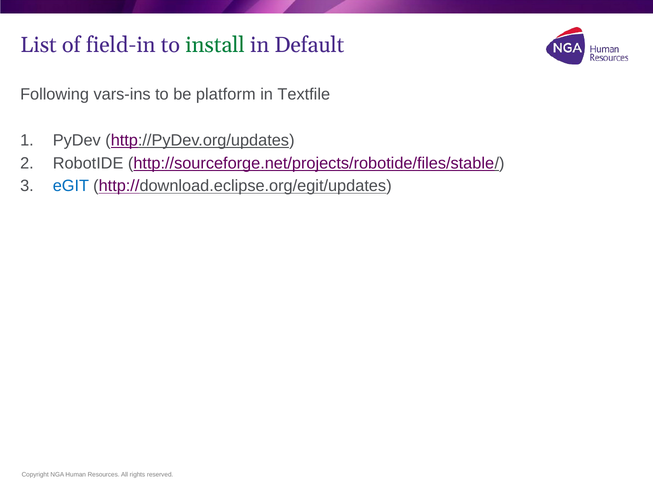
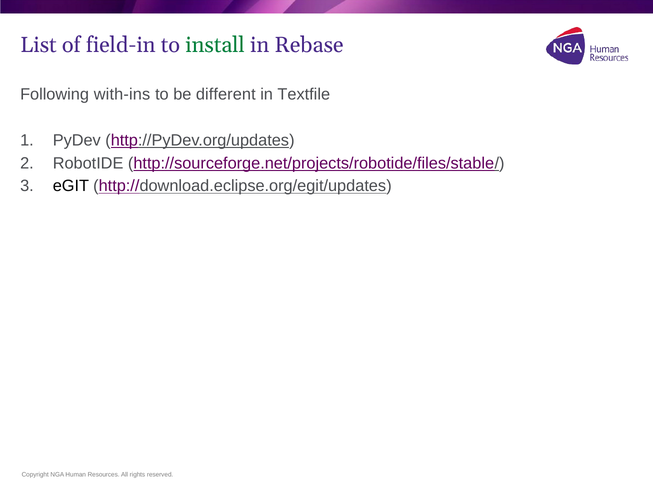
Default: Default -> Rebase (309, 45)
vars-ins: vars-ins -> with-ins (122, 95)
platform: platform -> different (226, 95)
eGIT colour: blue -> black (71, 186)
